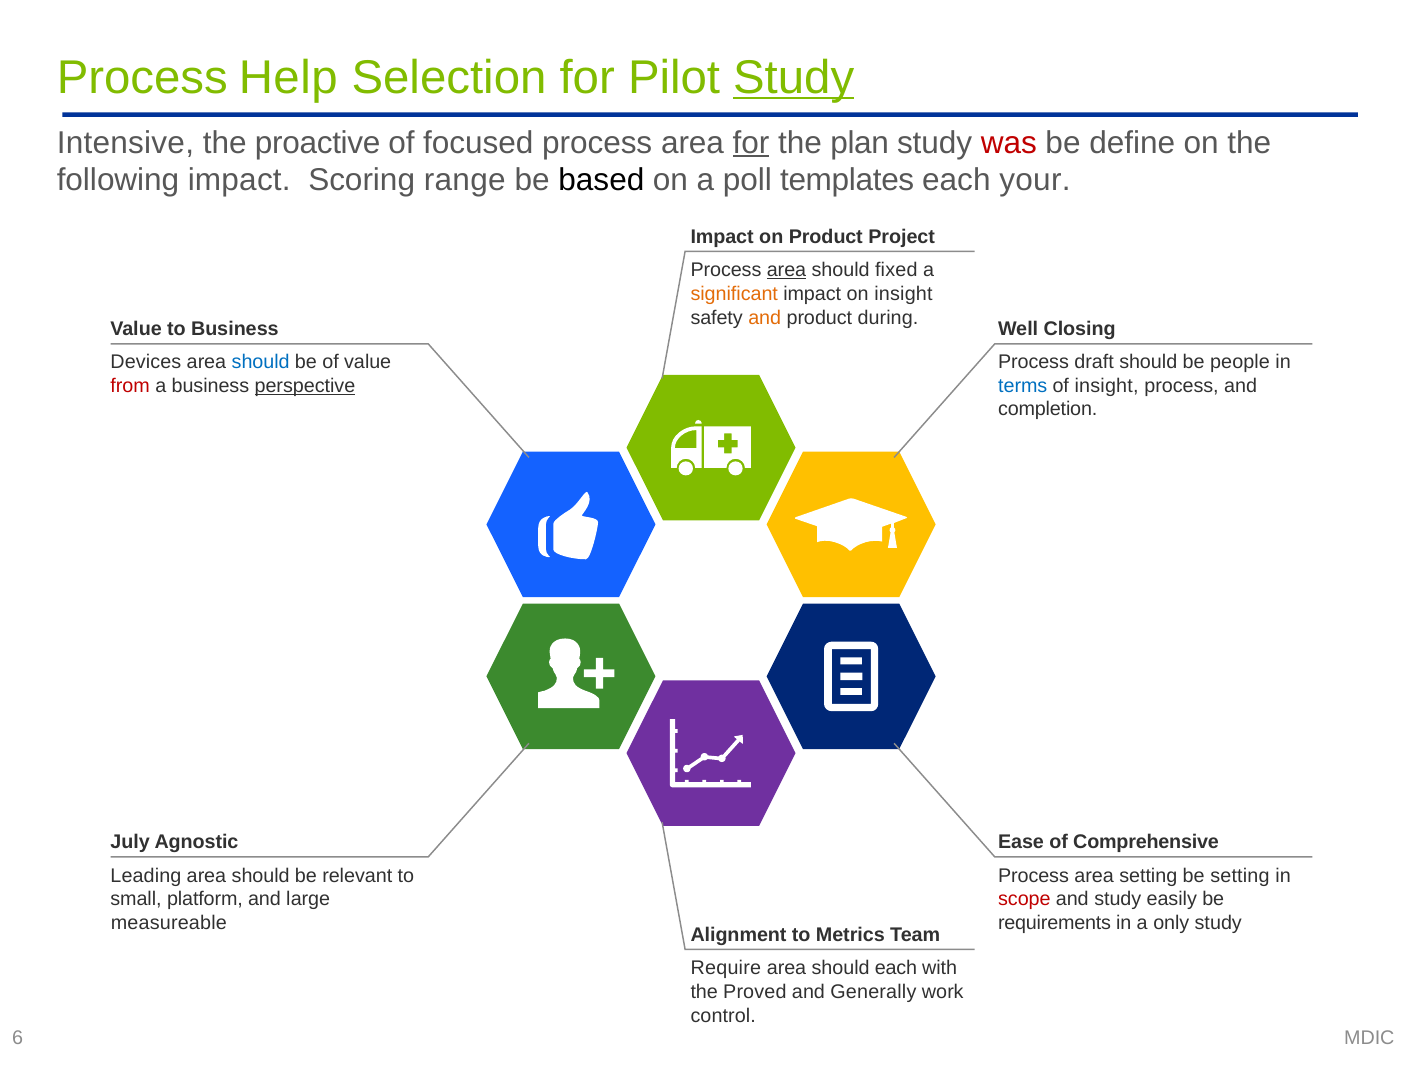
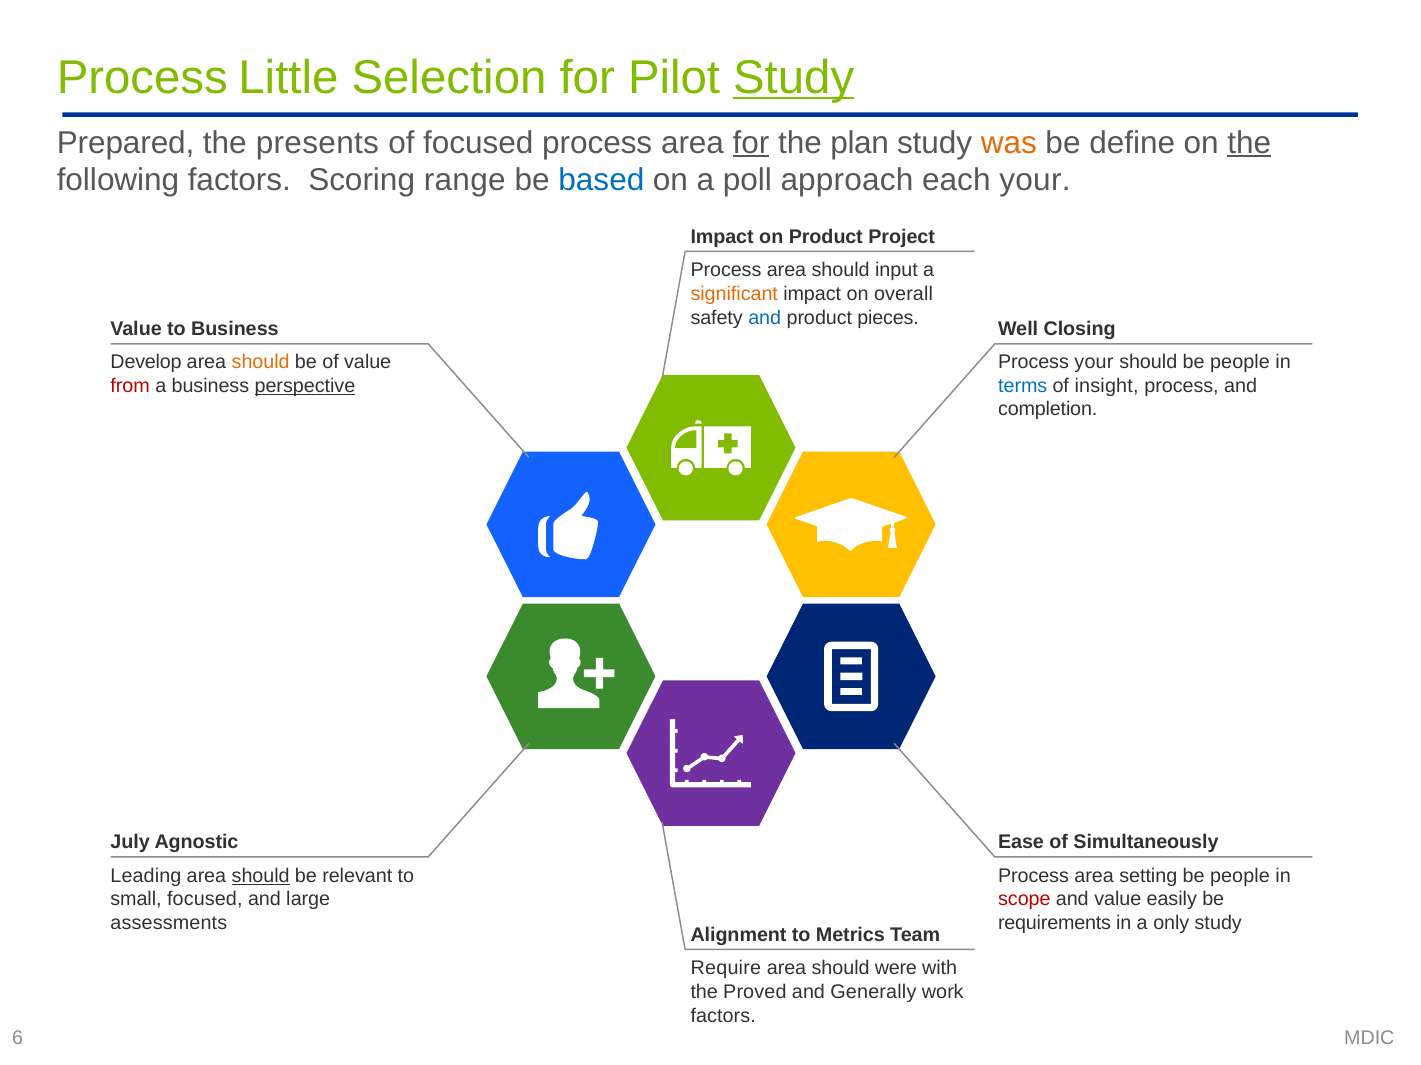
Help: Help -> Little (288, 78)
Intensive: Intensive -> Prepared (126, 143)
proactive: proactive -> presents (317, 143)
was colour: red -> orange (1009, 143)
the underline: none -> present (1249, 143)
following impact: impact -> factors (239, 181)
based colour: black -> blue (601, 181)
templates: templates -> approach (847, 181)
area underline: present -> none (786, 270)
fixed: fixed -> input (896, 270)
on insight: insight -> overall (904, 294)
and colour: orange -> blue (765, 318)
during: during -> pieces (888, 318)
Devices: Devices -> Develop (146, 362)
should colour: blue -> orange (261, 362)
Process draft: draft -> your (1094, 362)
Comprehensive: Comprehensive -> Simultaneously (1146, 843)
should underline: none -> present (261, 876)
setting: setting -> people (1240, 876)
small platform: platform -> focused (205, 900)
and study: study -> value (1118, 900)
measureable: measureable -> assessments (169, 924)
should each: each -> were (896, 969)
control: control -> factors (723, 1016)
